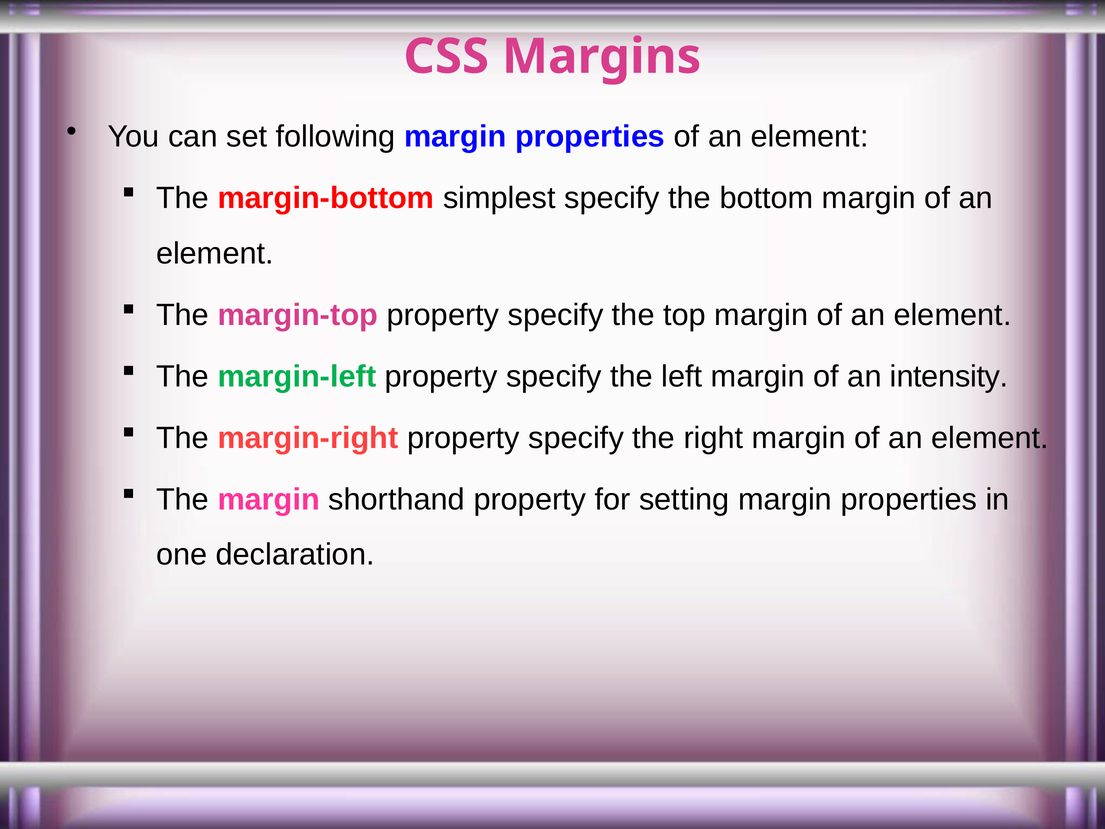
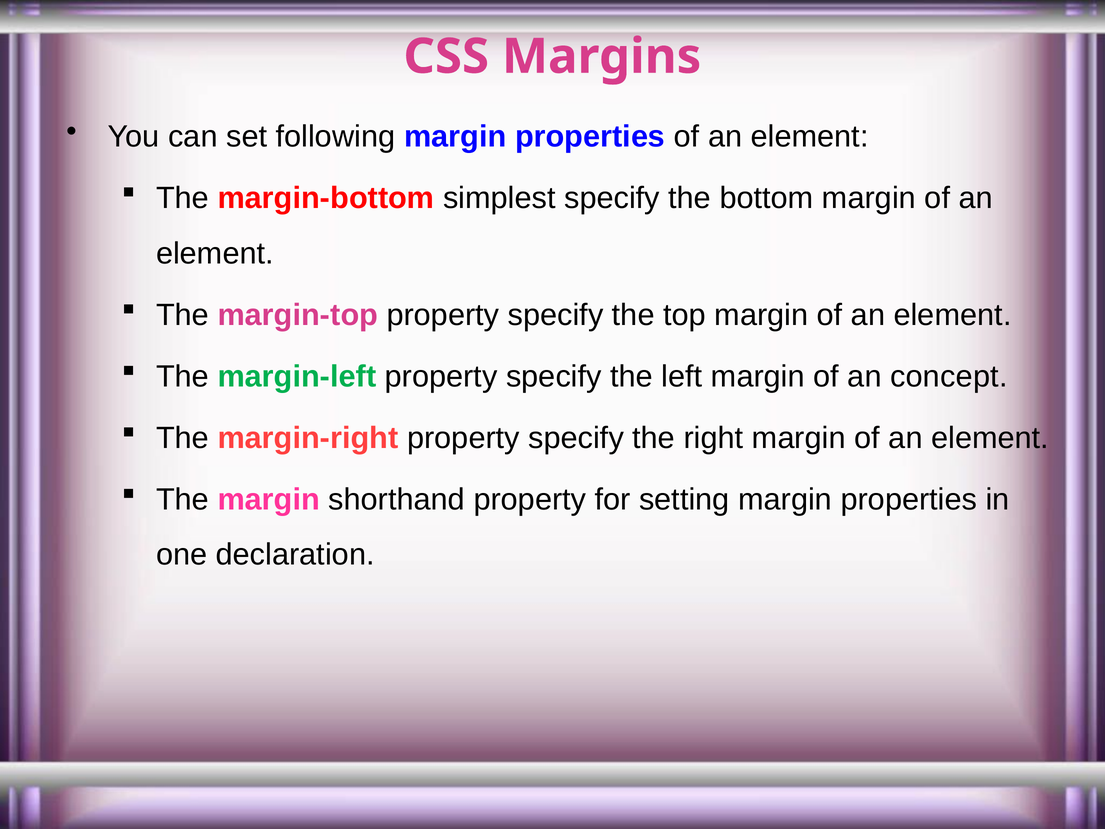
intensity: intensity -> concept (949, 376)
